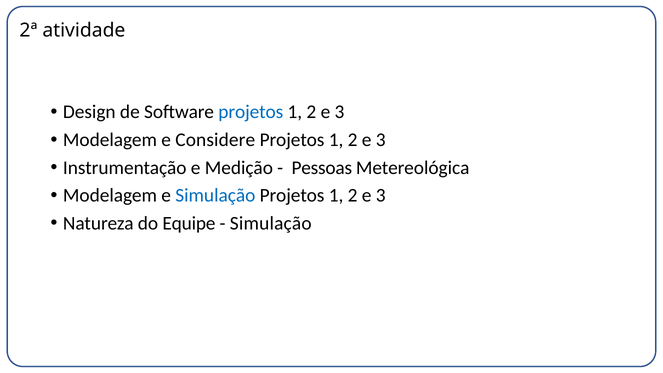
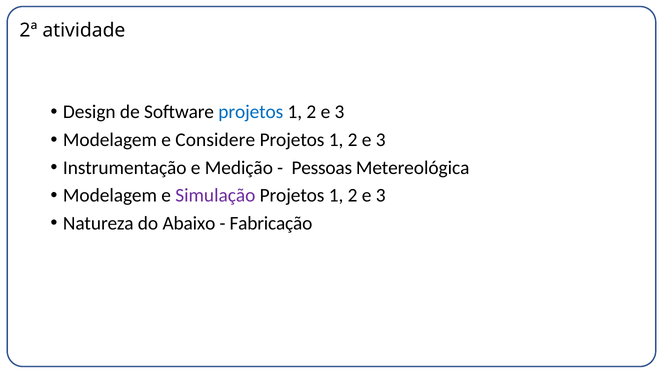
Simulação colour: blue -> purple (215, 195)
Equipe: Equipe -> Abaixo (189, 223)
Simulação: Simulação -> Fabricação (271, 223)
